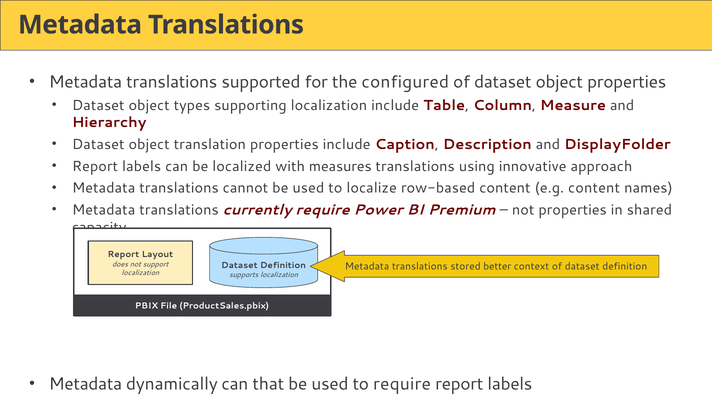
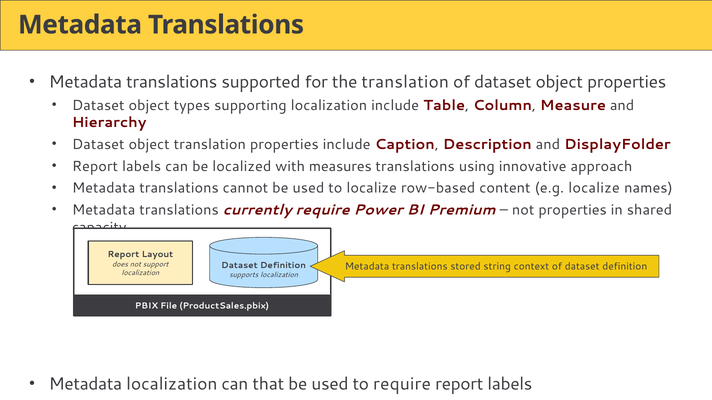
the configured: configured -> translation (405, 82)
e.g content: content -> localize (594, 188)
better: better -> string (497, 266)
Metadata dynamically: dynamically -> localization (172, 384)
